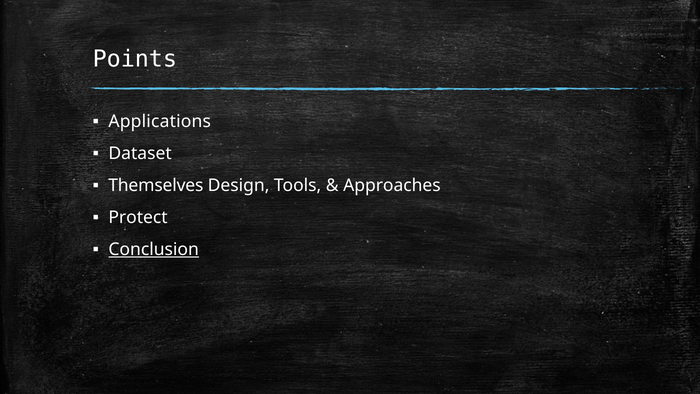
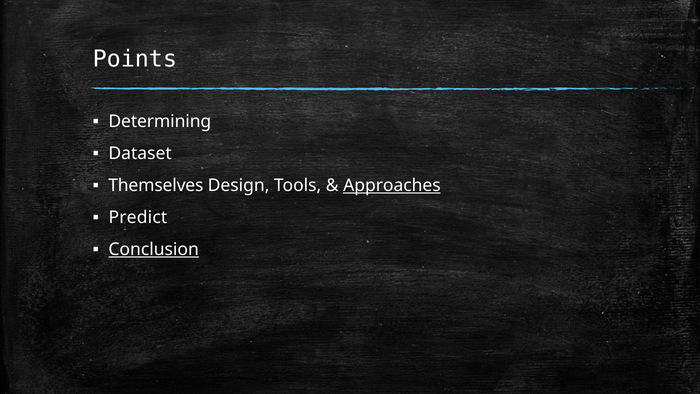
Applications: Applications -> Determining (160, 121)
Approaches underline: none -> present (392, 185)
Protect: Protect -> Predict (138, 217)
